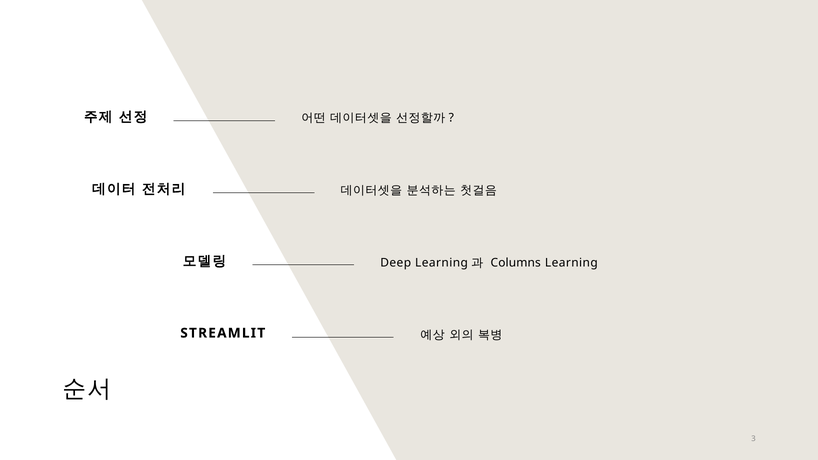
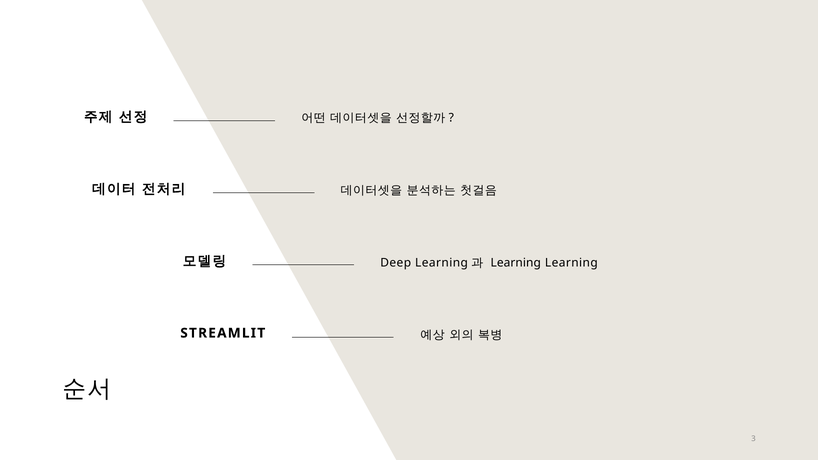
Columns: Columns -> Learning (516, 263)
